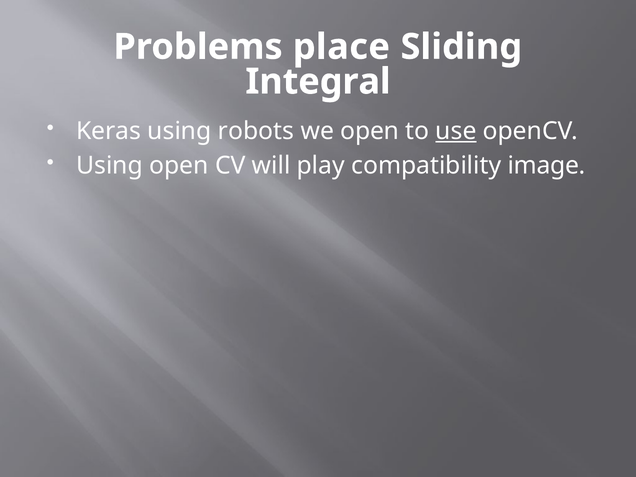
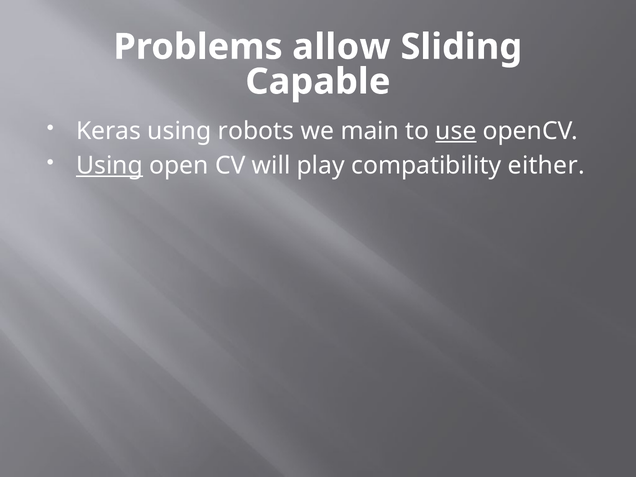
place: place -> allow (341, 47)
Integral: Integral -> Capable (318, 82)
we open: open -> main (370, 131)
Using underline: none -> present (110, 166)
image: image -> either (546, 166)
